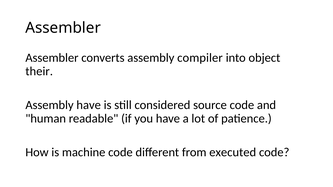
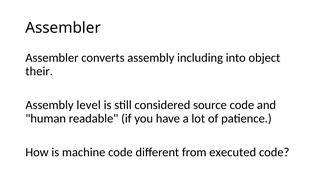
compiler: compiler -> including (200, 58)
Assembly have: have -> level (89, 105)
